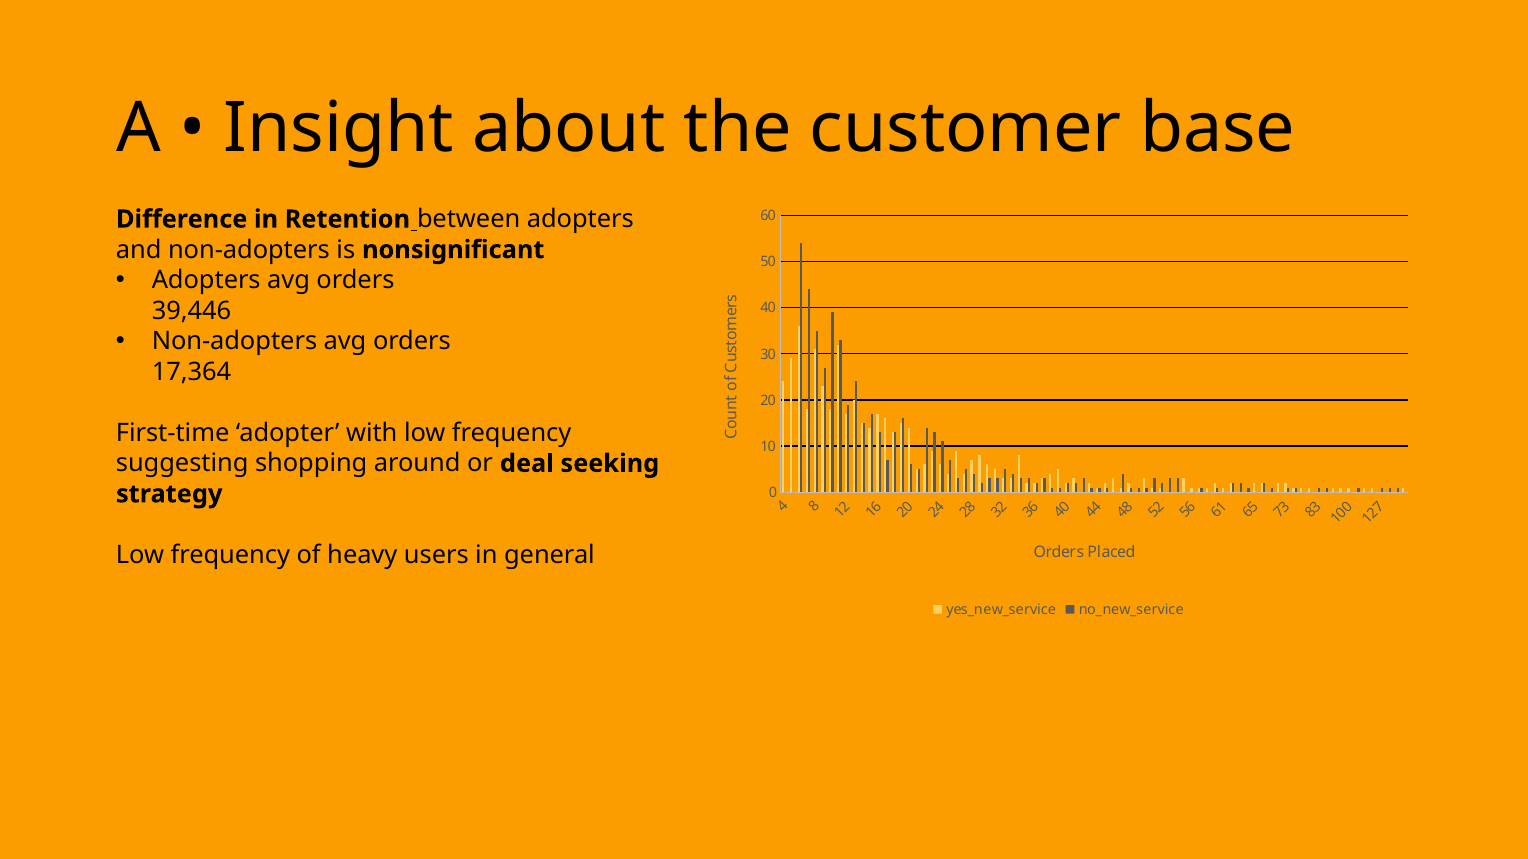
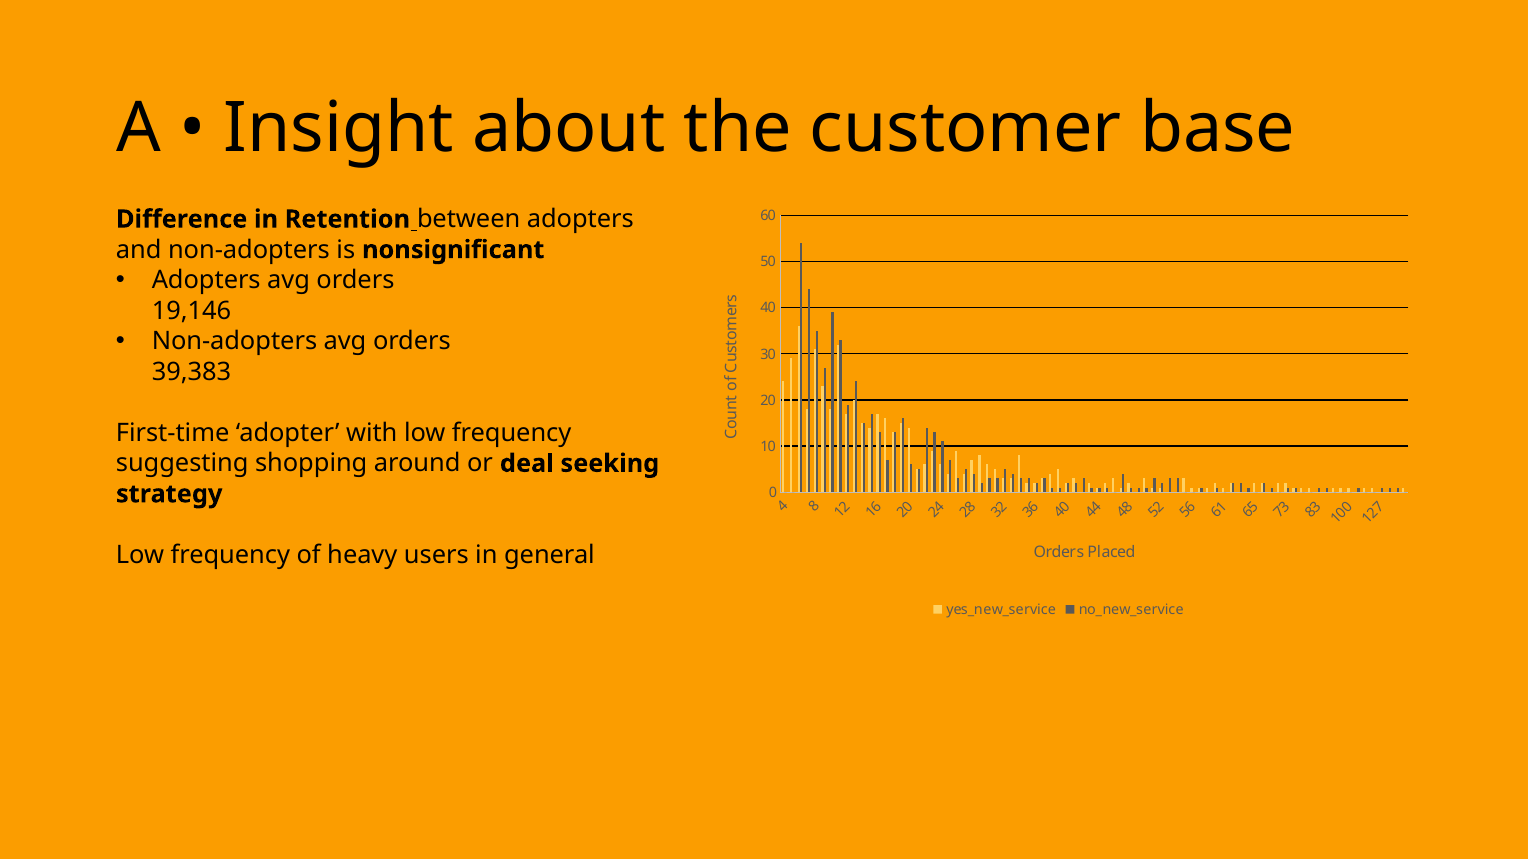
39,446: 39,446 -> 19,146 (191, 311)
17,364: 17,364 -> 39,383 (191, 372)
